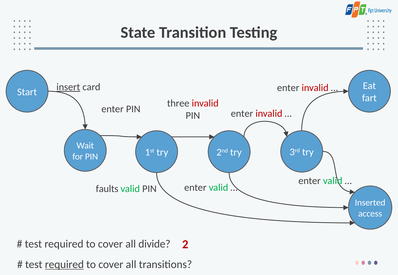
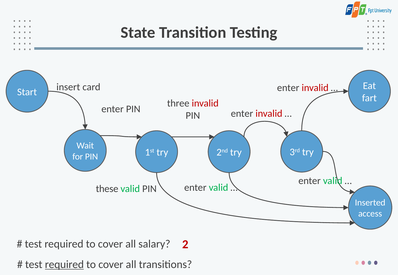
insert underline: present -> none (68, 87)
faults: faults -> these (107, 189)
divide: divide -> salary (154, 244)
